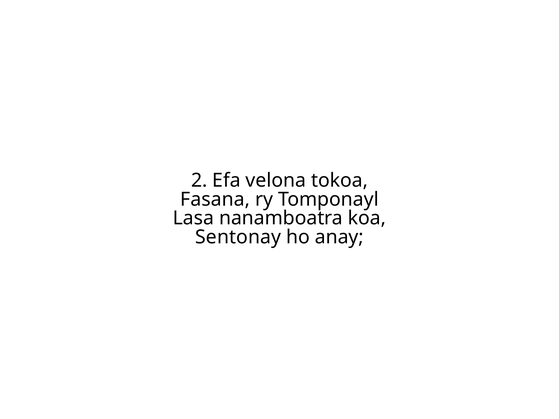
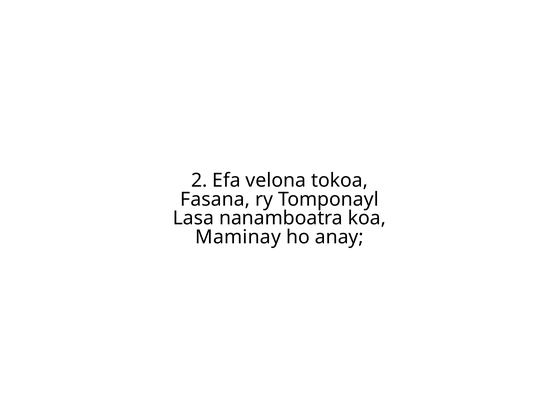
Sentonay: Sentonay -> Maminay (238, 237)
